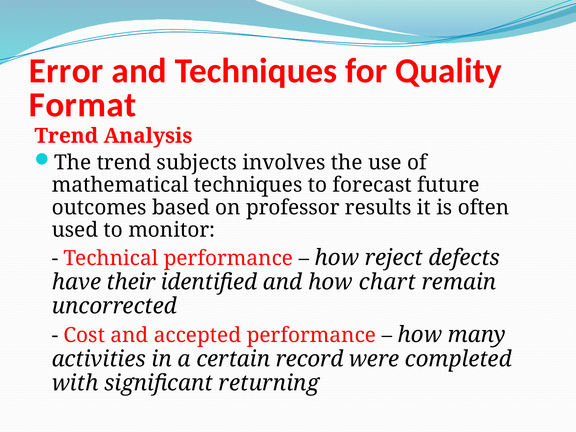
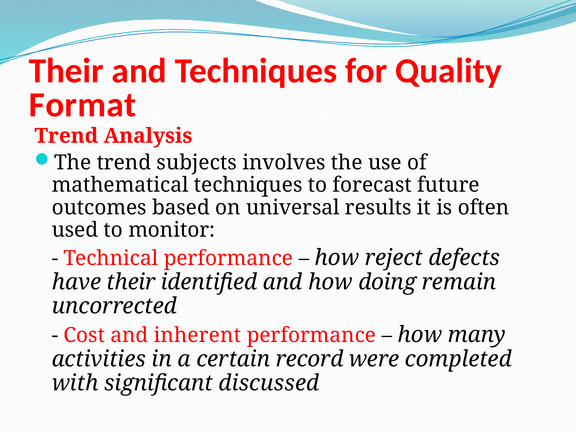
Error: Error -> Their (66, 71)
professor: professor -> universal (293, 208)
chart: chart -> doing (387, 282)
accepted: accepted -> inherent (197, 335)
returning: returning -> discussed (269, 383)
